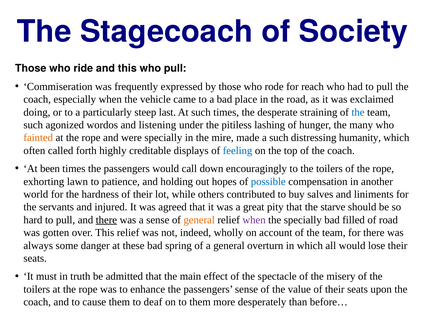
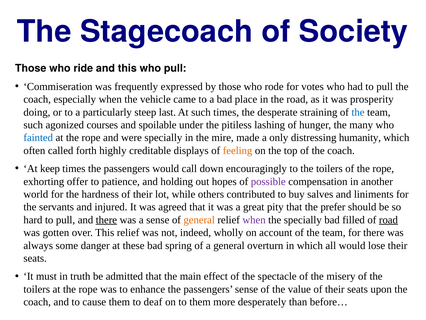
reach: reach -> votes (313, 86)
exclaimed: exclaimed -> prosperity (372, 99)
wordos: wordos -> courses (102, 125)
listening: listening -> spoilable (158, 125)
fainted colour: orange -> blue (38, 138)
a such: such -> only (279, 138)
feeling colour: blue -> orange (238, 150)
been: been -> keep (50, 168)
lawn: lawn -> offer (77, 181)
possible colour: blue -> purple (268, 181)
starve: starve -> prefer (333, 207)
road underline: none -> present (388, 220)
